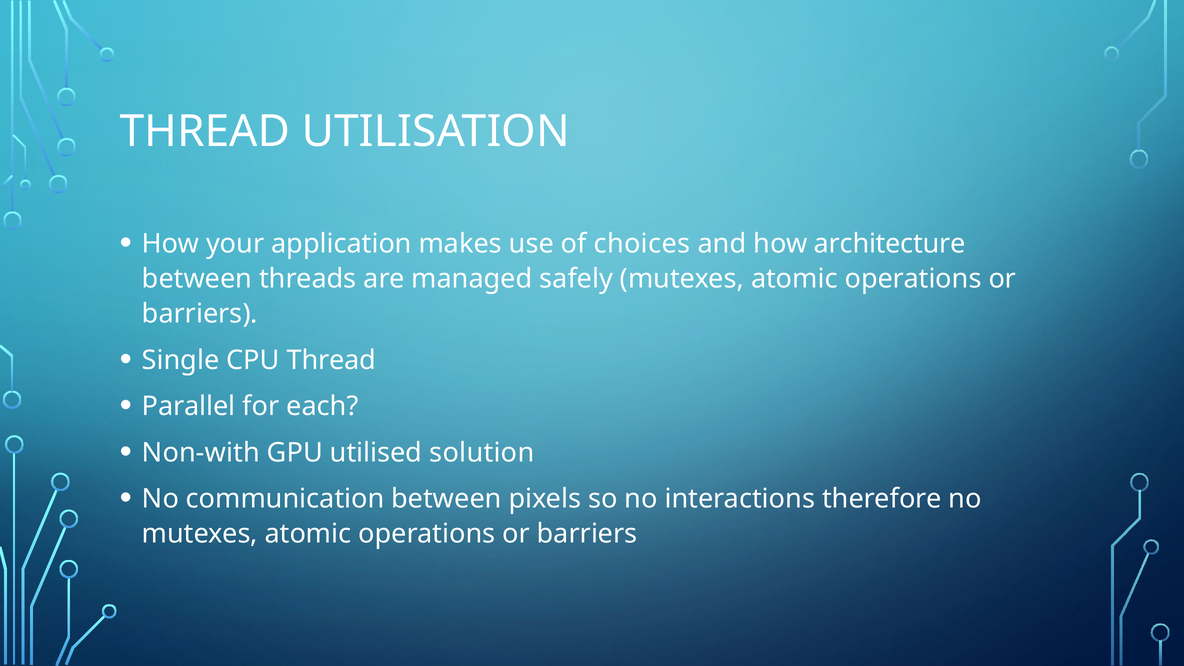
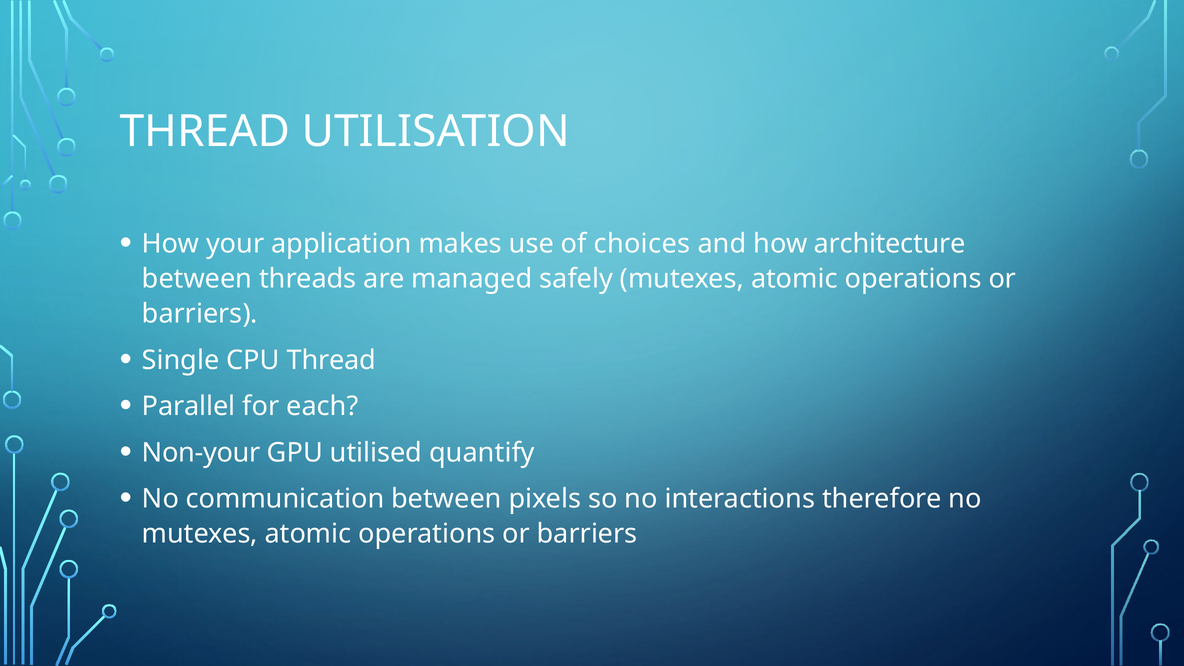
Non-with: Non-with -> Non-your (201, 453)
solution: solution -> quantify (482, 453)
